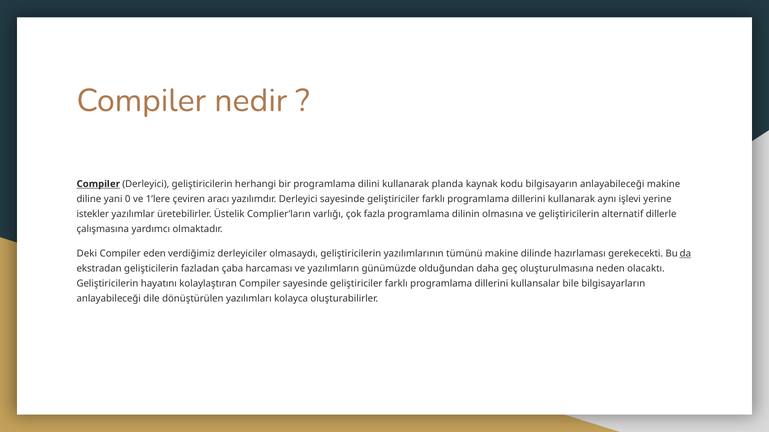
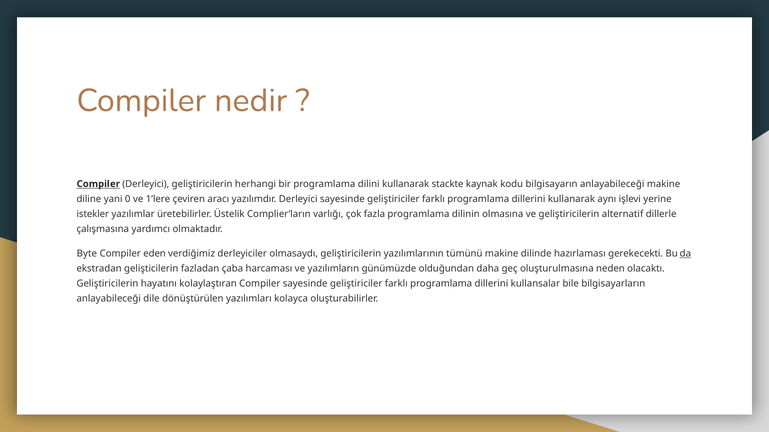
planda: planda -> stackte (448, 184)
Deki: Deki -> Byte (87, 254)
